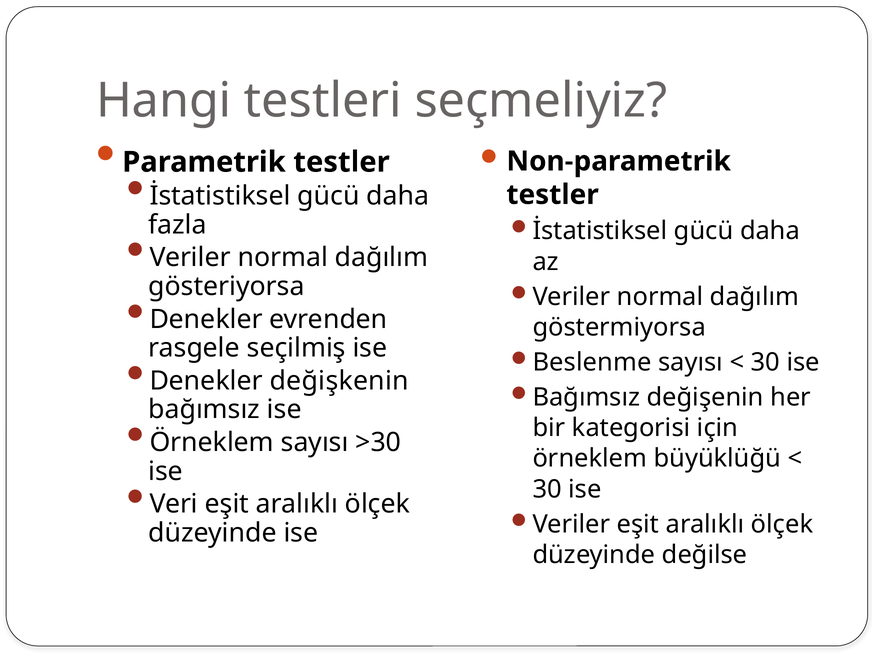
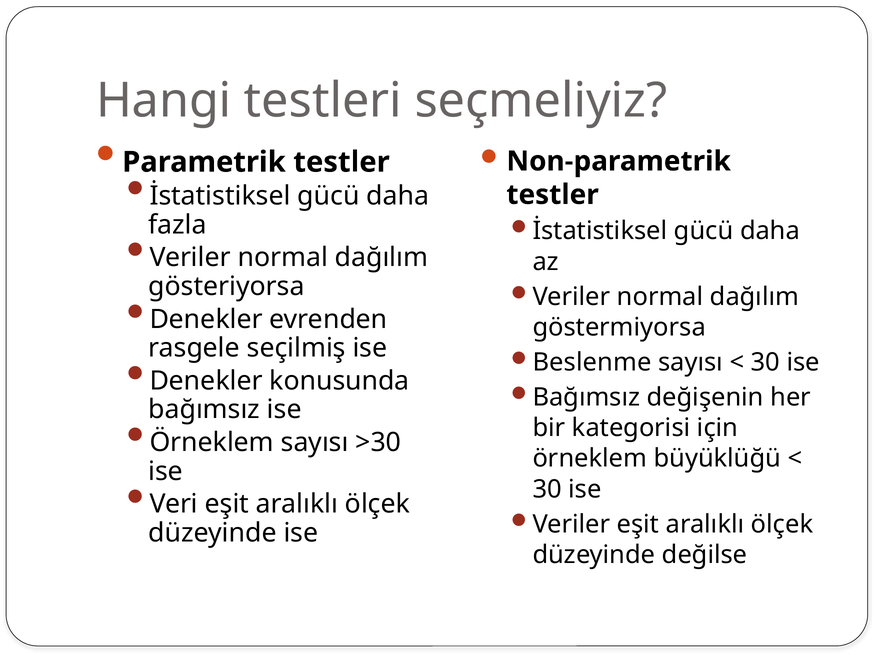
değişkenin: değişkenin -> konusunda (339, 381)
